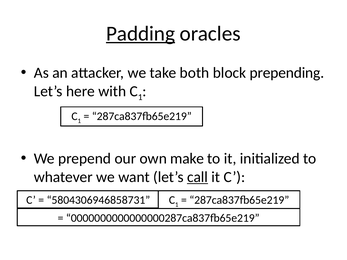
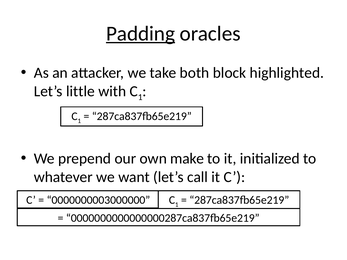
prepending: prepending -> highlighted (287, 73)
here: here -> little (80, 91)
call underline: present -> none (197, 177)
5804306946858731: 5804306946858731 -> 0000000003000000 (98, 200)
